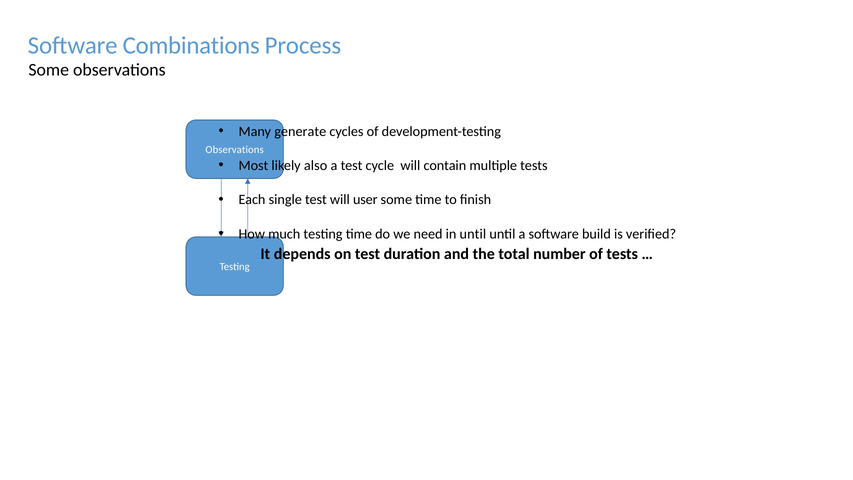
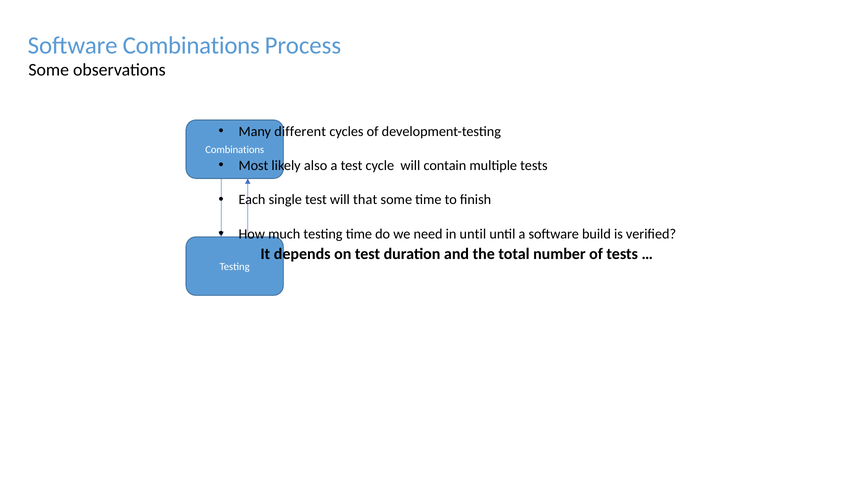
generate: generate -> different (300, 131)
Observations: Observations -> Combinations (235, 150)
user: user -> that (365, 200)
